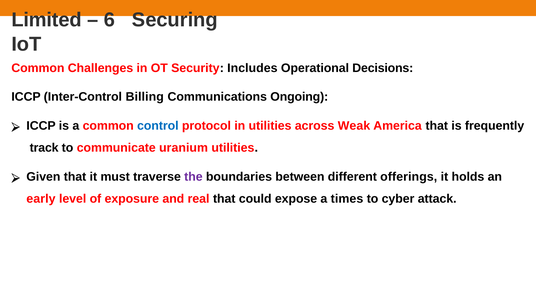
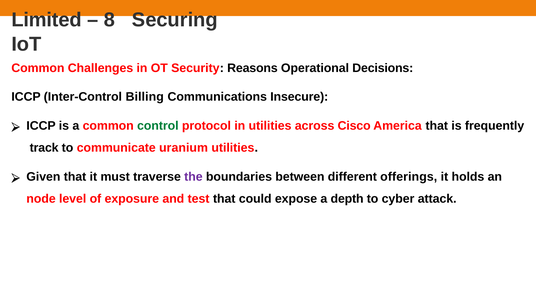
6: 6 -> 8 (110, 20)
Includes: Includes -> Reasons (252, 68)
Ongoing: Ongoing -> Insecure (299, 97)
control colour: blue -> green (158, 126)
Weak: Weak -> Cisco (354, 126)
early: early -> node (41, 199)
real: real -> test (199, 199)
times: times -> depth (347, 199)
